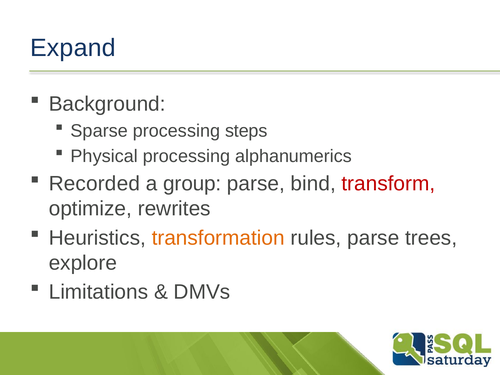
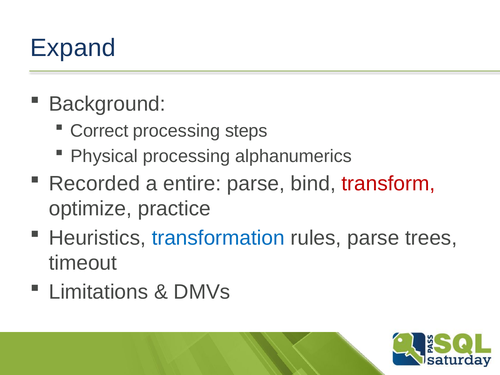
Sparse: Sparse -> Correct (99, 131)
group: group -> entire (192, 184)
rewrites: rewrites -> practice (174, 209)
transformation colour: orange -> blue (218, 238)
explore: explore -> timeout (83, 263)
